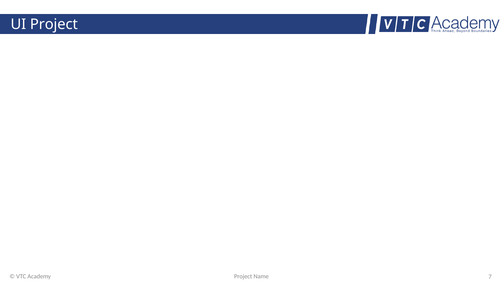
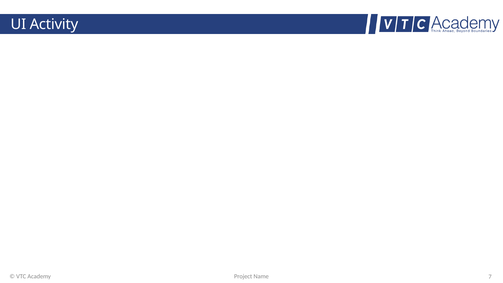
UI Project: Project -> Activity (54, 24)
